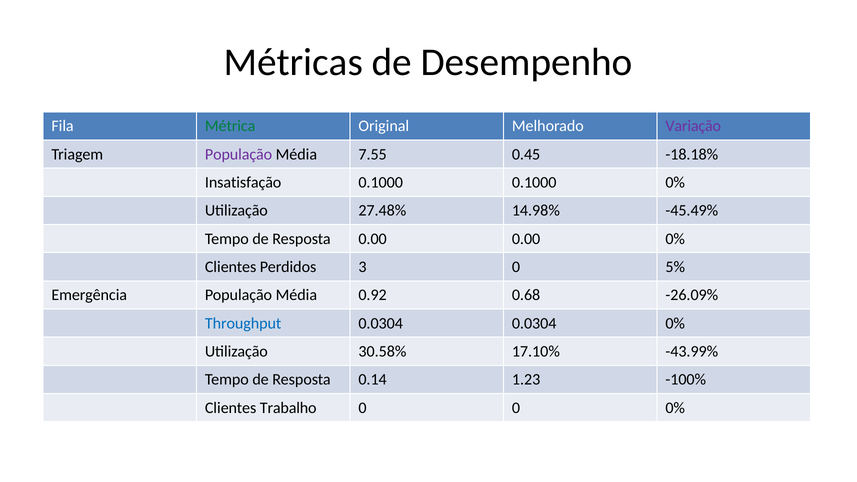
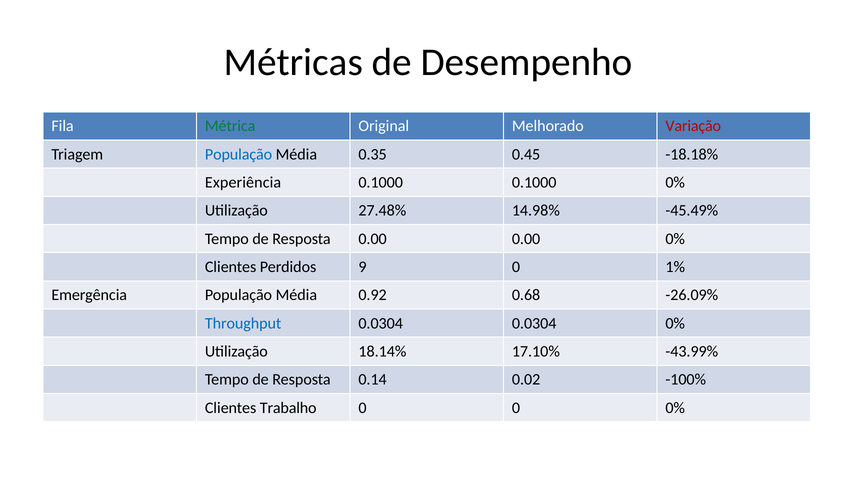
Variação colour: purple -> red (693, 126)
População colour: purple -> blue (239, 154)
7.55: 7.55 -> 0.35 (373, 154)
Insatisfação: Insatisfação -> Experiência (243, 182)
3: 3 -> 9 (363, 267)
5%: 5% -> 1% (675, 267)
30.58%: 30.58% -> 18.14% (382, 352)
1.23: 1.23 -> 0.02 (526, 380)
